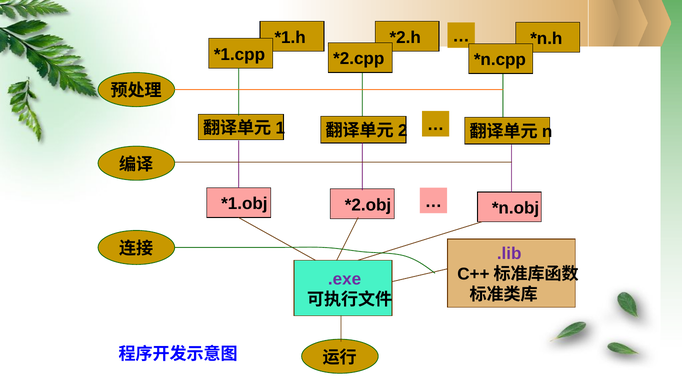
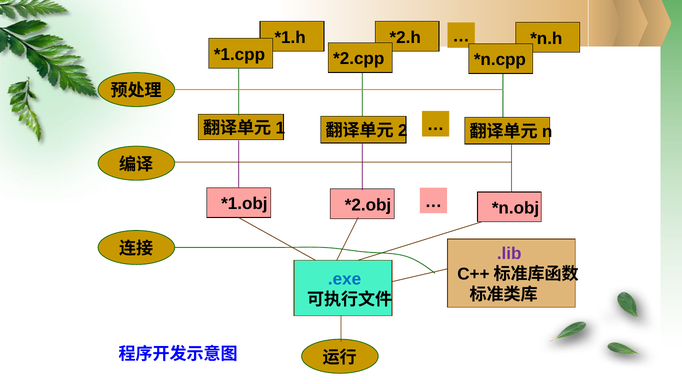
.exe colour: purple -> blue (345, 279)
